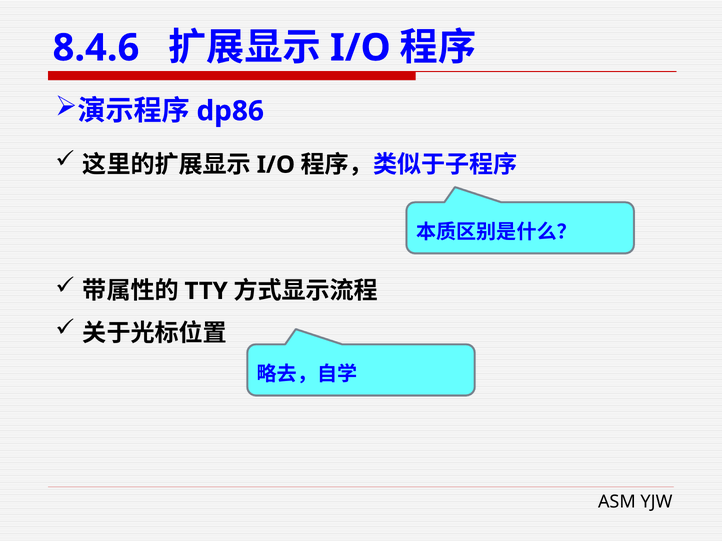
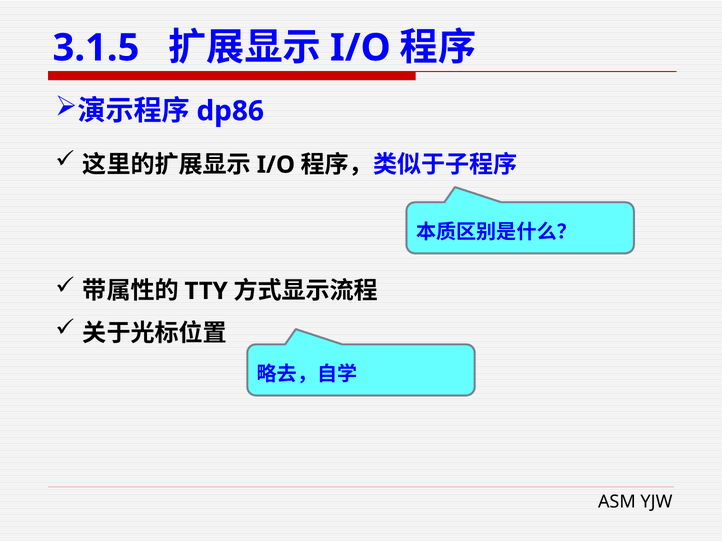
8.4.6: 8.4.6 -> 3.1.5 (96, 48)
